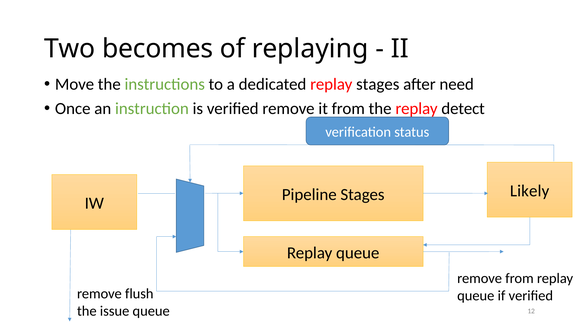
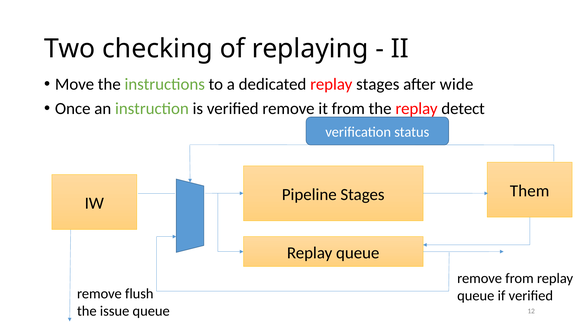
becomes: becomes -> checking (158, 49)
need: need -> wide (457, 84)
Likely: Likely -> Them (530, 191)
